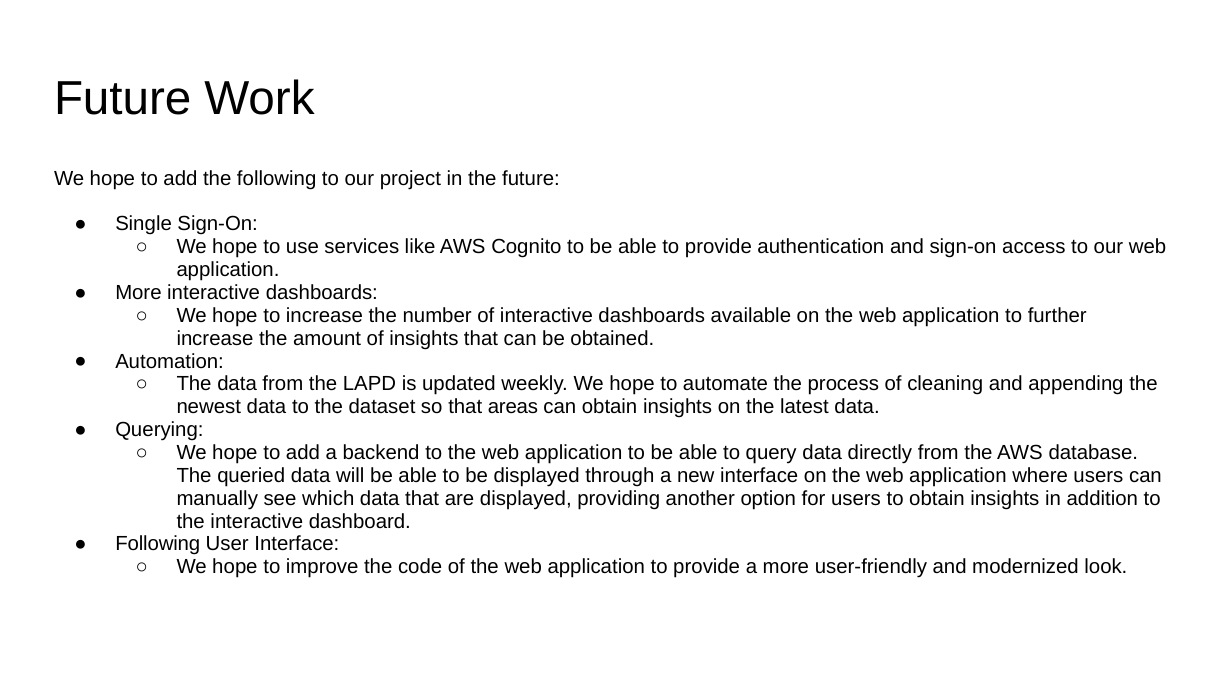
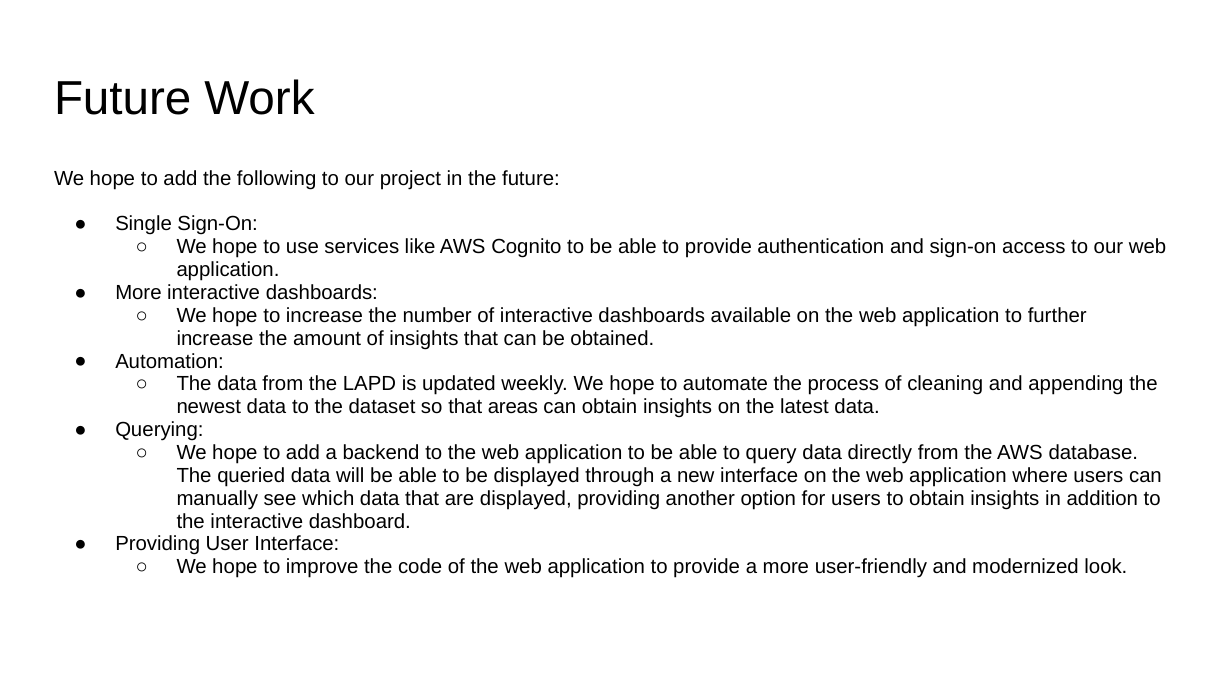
Following: Following -> Providing (158, 544)
